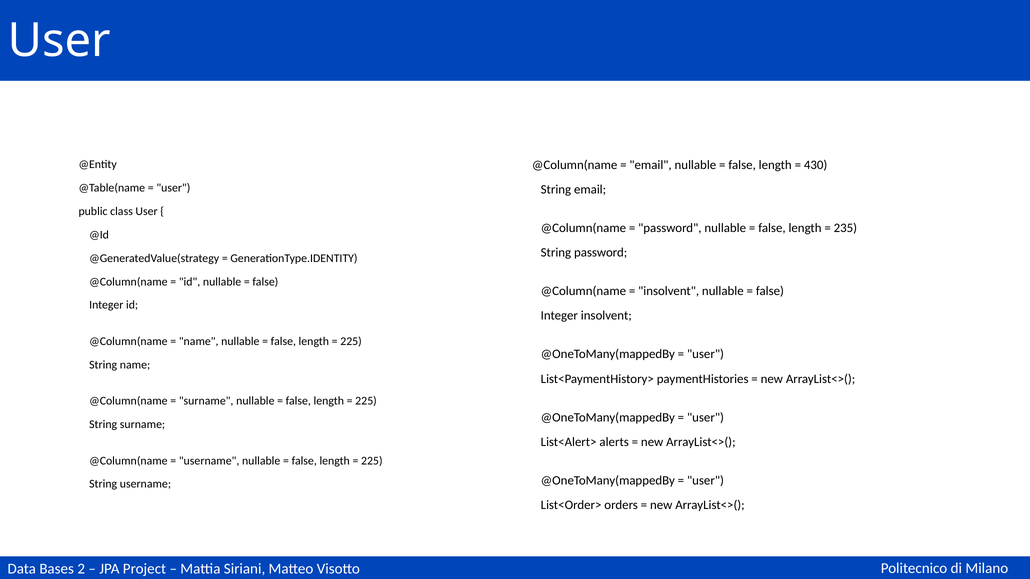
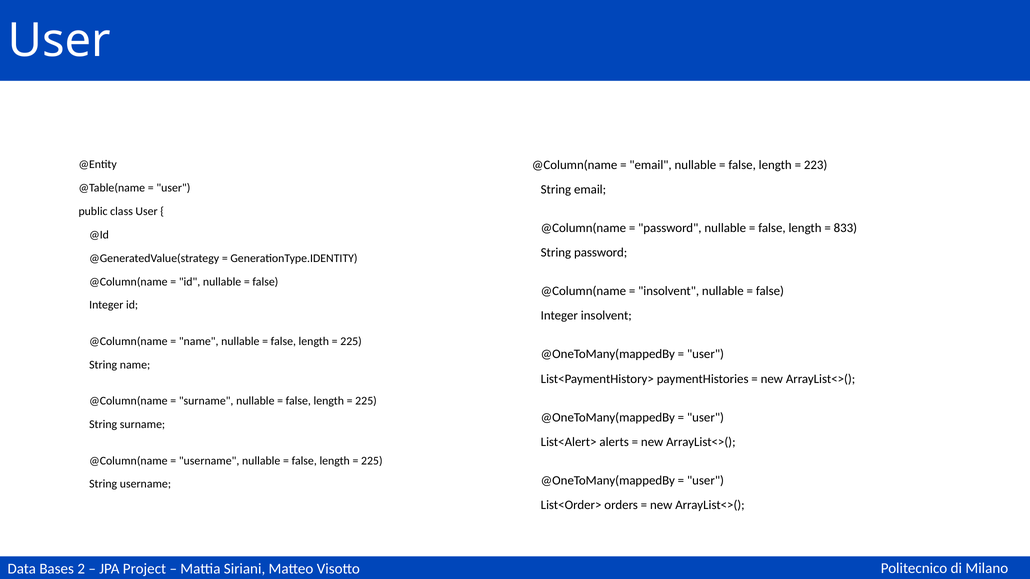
430: 430 -> 223 (816, 165)
235: 235 -> 833 (845, 228)
